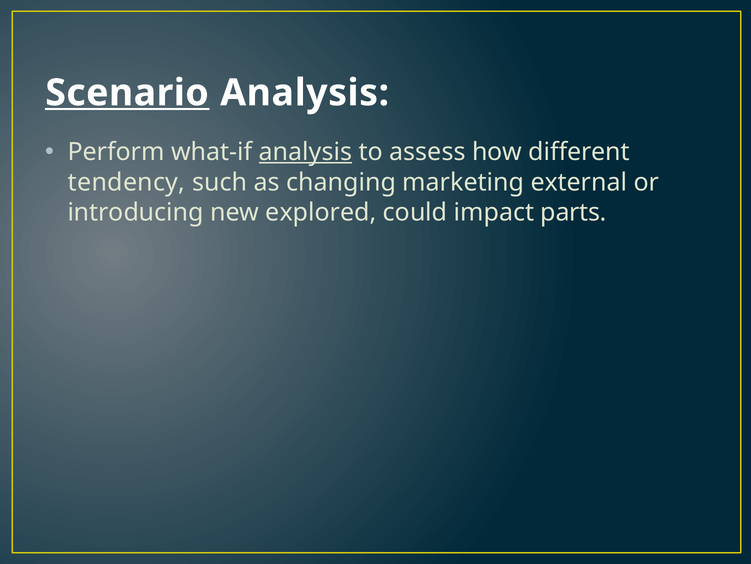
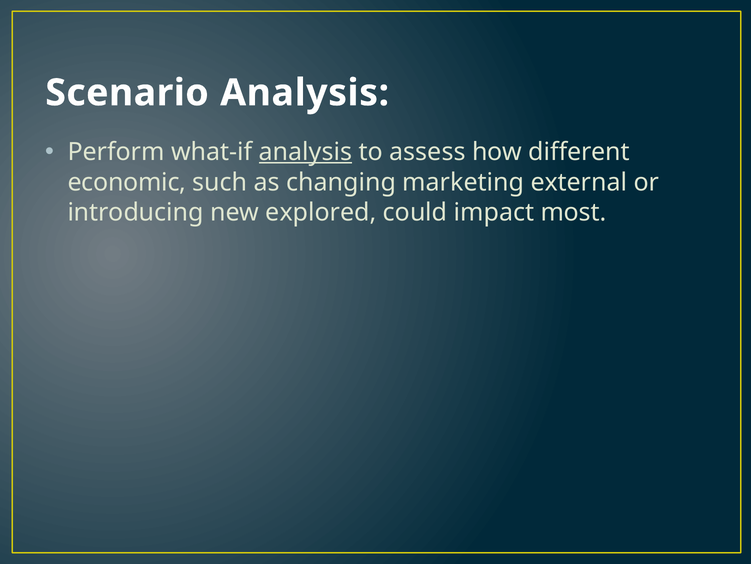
Scenario underline: present -> none (127, 93)
tendency: tendency -> economic (127, 182)
parts: parts -> most (573, 212)
